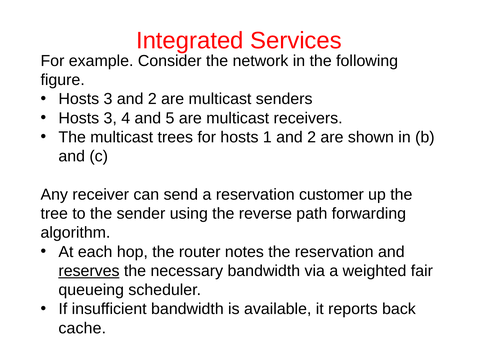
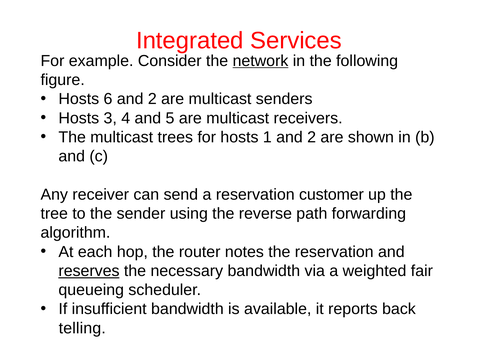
network underline: none -> present (260, 61)
3: 3 -> 6 (108, 99)
cache: cache -> telling (82, 329)
